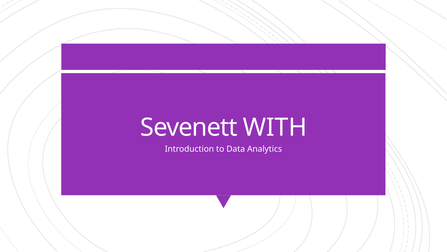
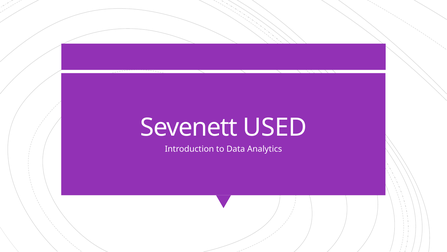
WITH: WITH -> USED (275, 127)
